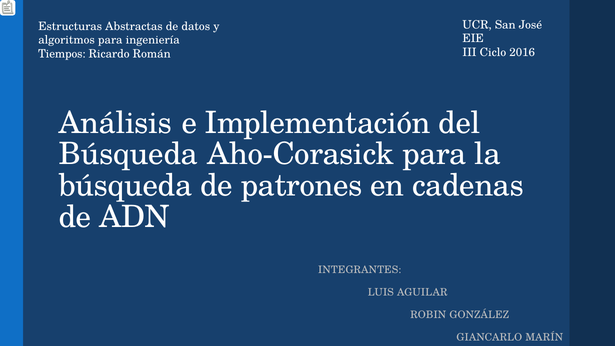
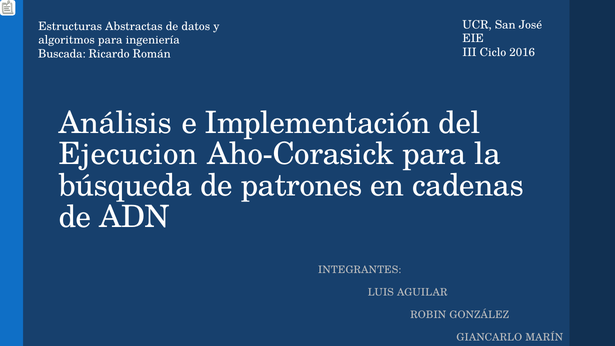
Tiempos: Tiempos -> Buscada (62, 54)
Búsqueda: Búsqueda -> Ejecucion (128, 154)
